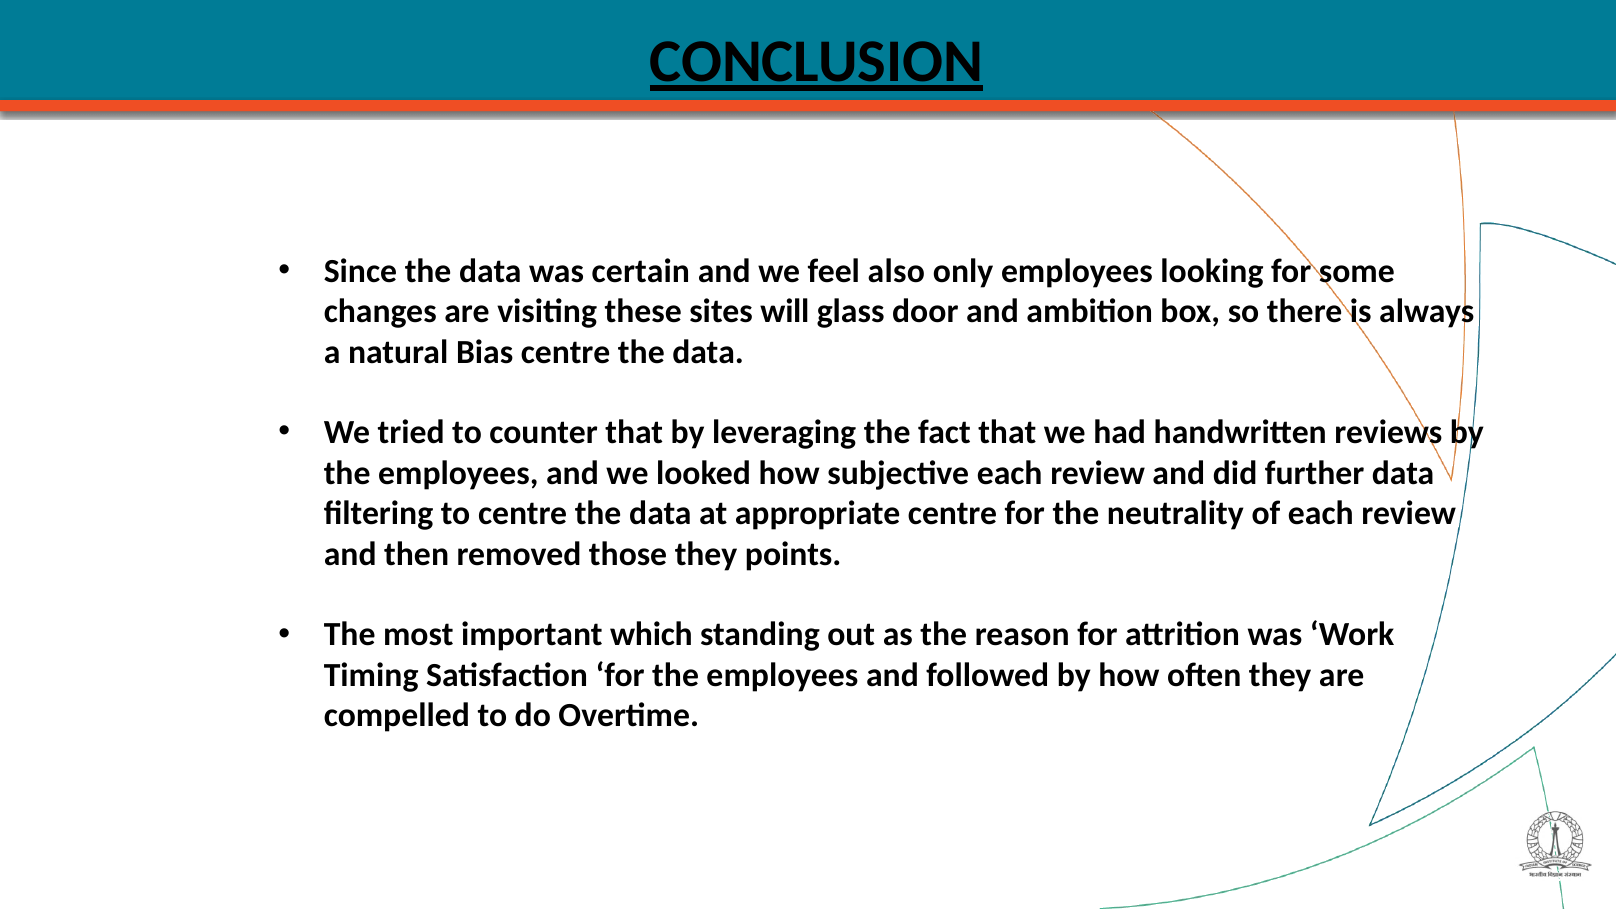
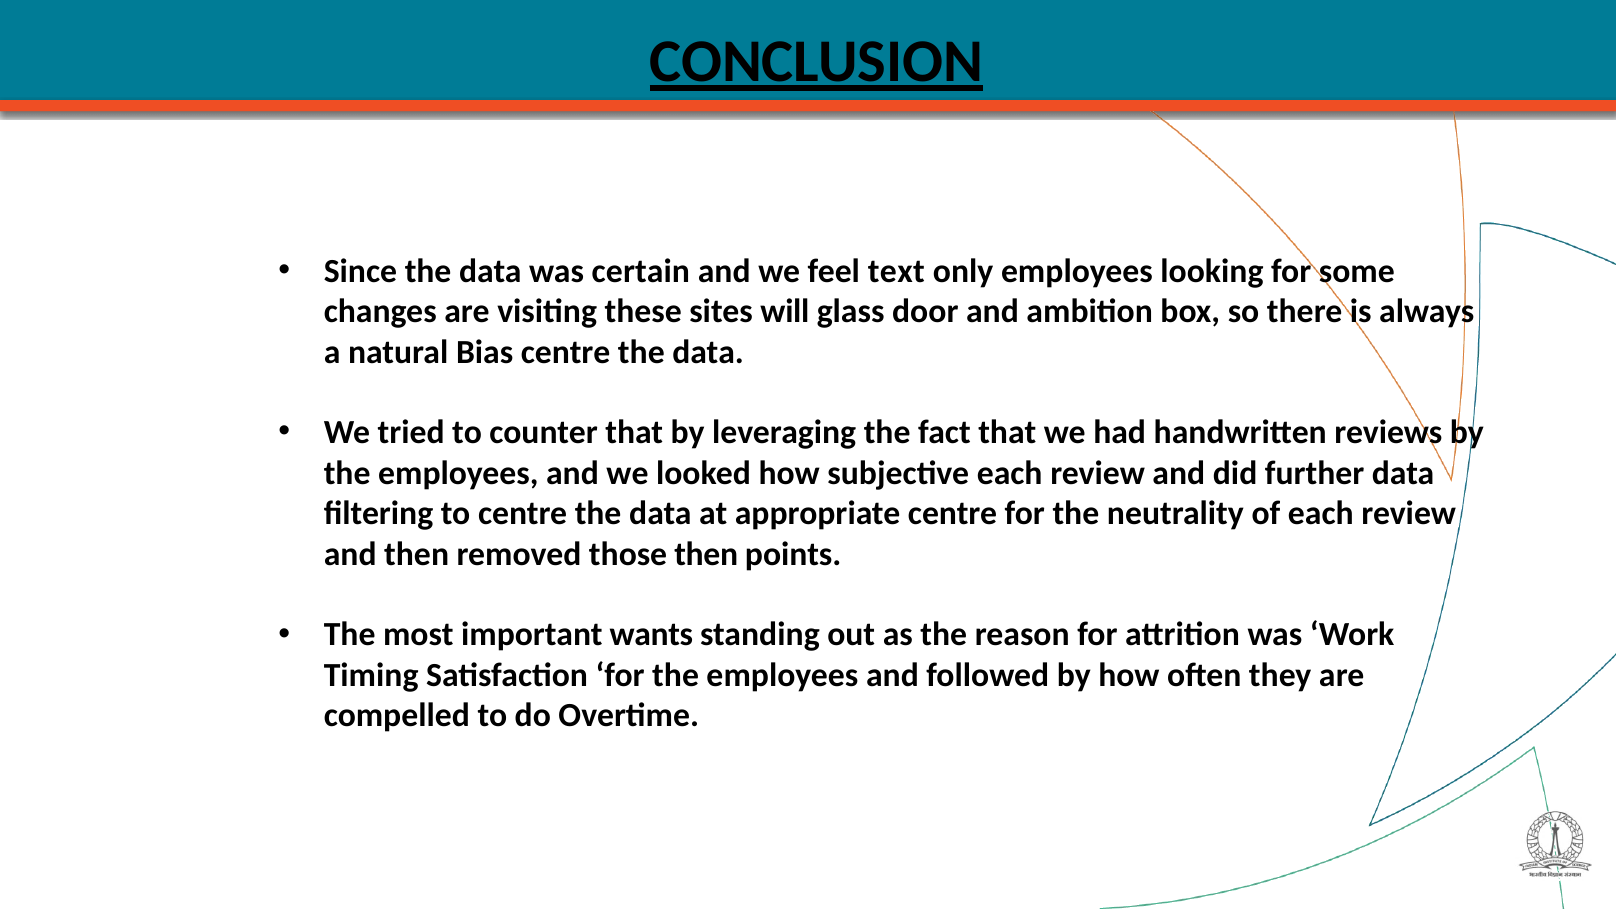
also: also -> text (896, 271)
those they: they -> then (706, 554)
which: which -> wants (651, 635)
